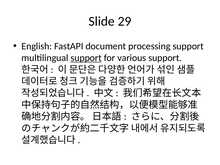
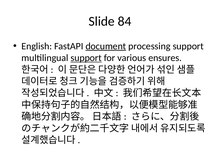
29: 29 -> 84 (125, 21)
document underline: none -> present (106, 46)
various support: support -> ensures (165, 58)
